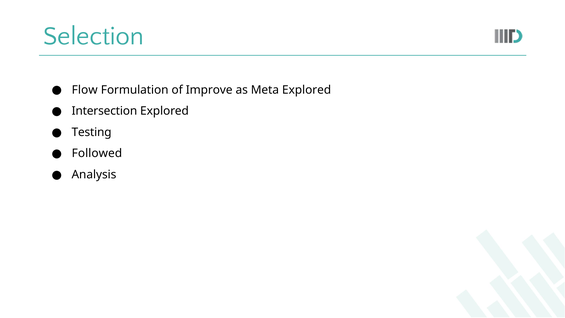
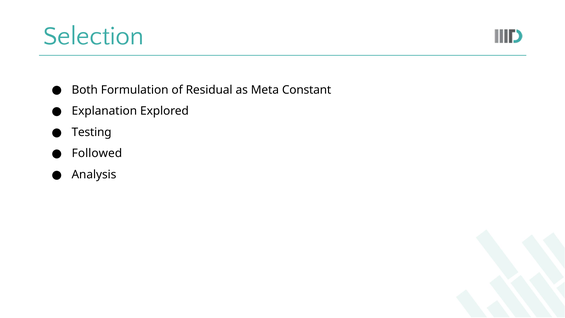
Flow: Flow -> Both (85, 90)
Improve: Improve -> Residual (209, 90)
Meta Explored: Explored -> Constant (307, 90)
Intersection: Intersection -> Explanation (104, 111)
